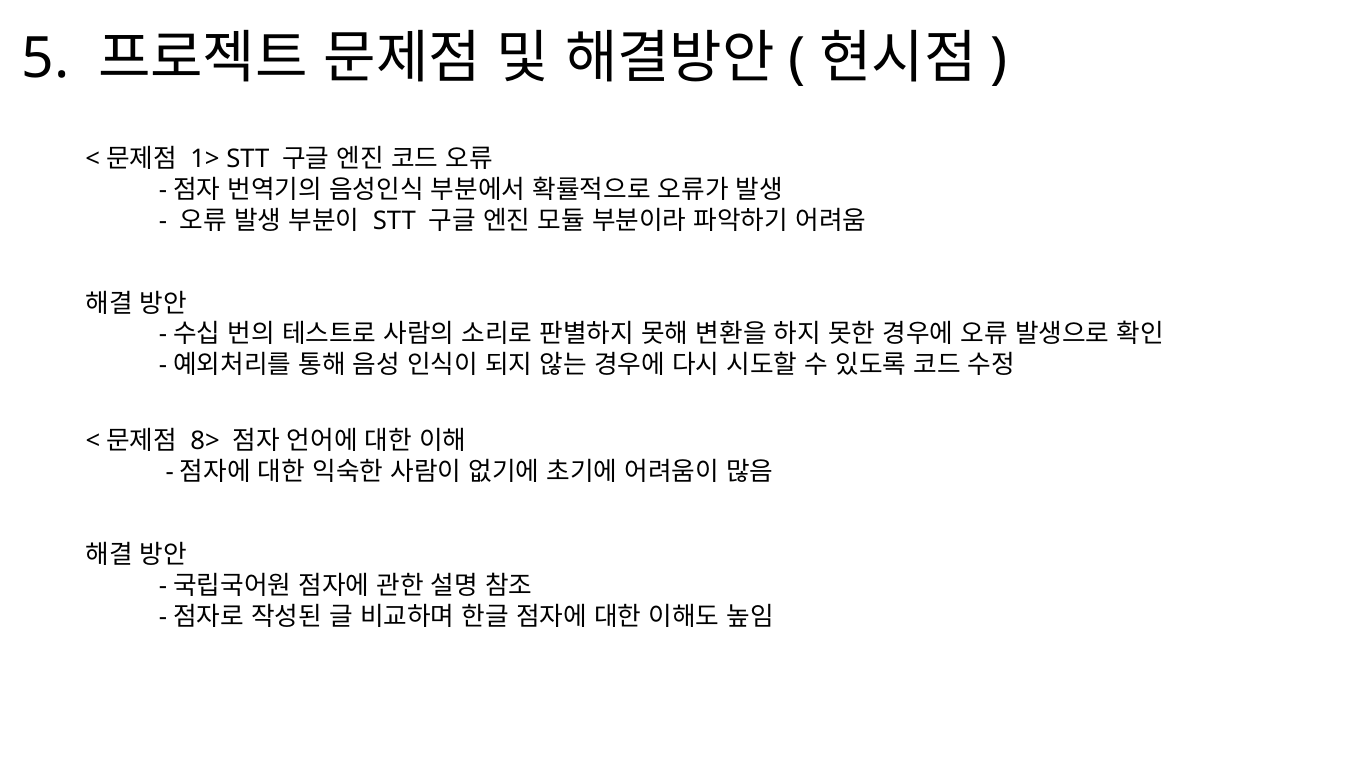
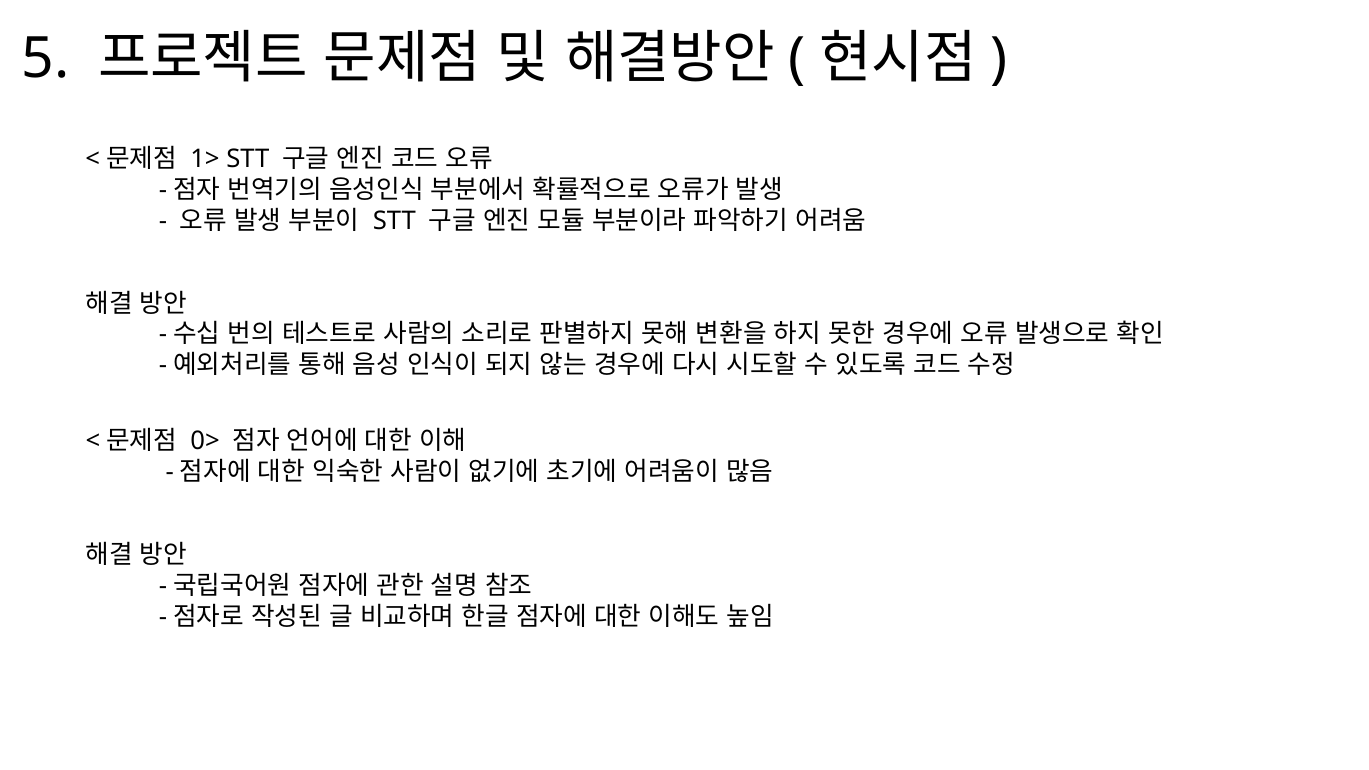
8>: 8> -> 0> (205, 441)
